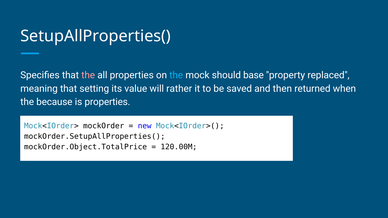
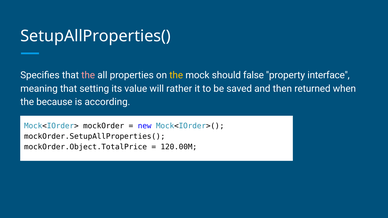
the colour: light blue -> yellow (176, 75)
base: base -> false (253, 75)
replaced: replaced -> interface (329, 75)
is properties: properties -> according (107, 102)
